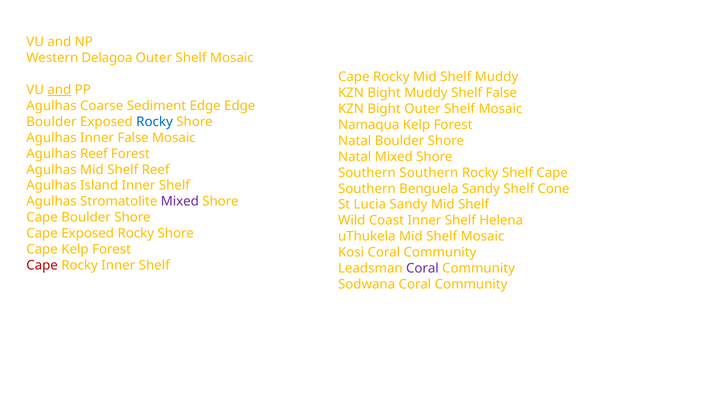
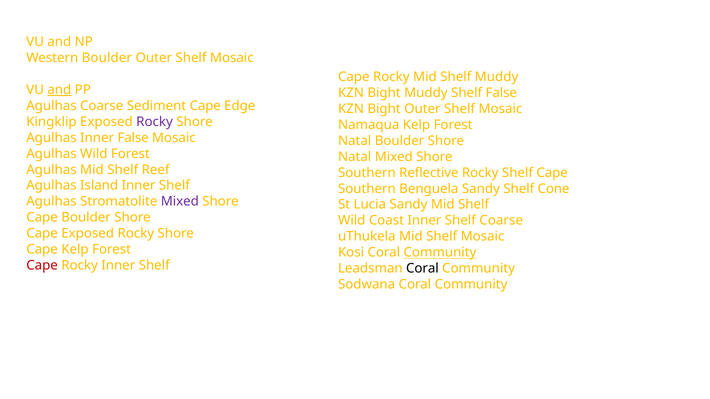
Western Delagoa: Delagoa -> Boulder (107, 58)
Sediment Edge: Edge -> Cape (205, 106)
Boulder: Boulder -> Kingklip (51, 122)
Rocky colour: blue -> purple (155, 122)
Agulhas Reef: Reef -> Wild (94, 154)
Southern Southern: Southern -> Reflective (429, 173)
Shelf Helena: Helena -> Coarse (501, 221)
Community underline: none -> present (440, 253)
Coral colour: purple -> black (422, 269)
